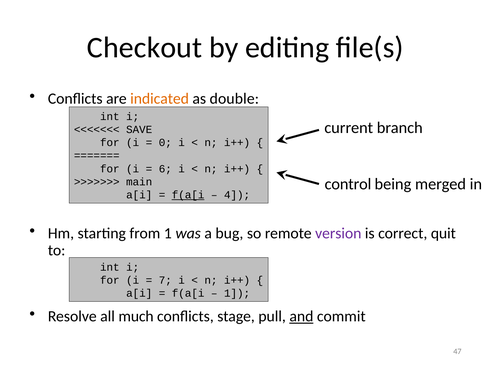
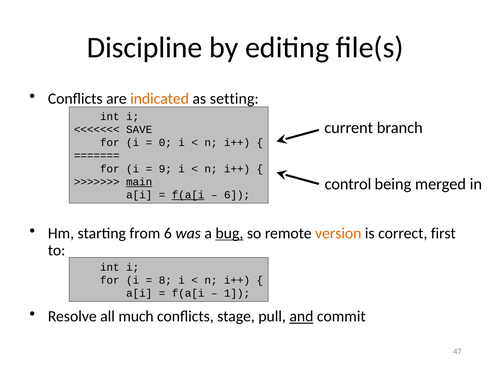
Checkout: Checkout -> Discipline (145, 48)
double: double -> setting (234, 99)
6: 6 -> 9 (165, 169)
main underline: none -> present (139, 182)
4: 4 -> 6 (237, 195)
from 1: 1 -> 6 (168, 233)
bug underline: none -> present (229, 233)
version colour: purple -> orange (338, 233)
quit: quit -> first (443, 233)
7: 7 -> 8 (165, 280)
